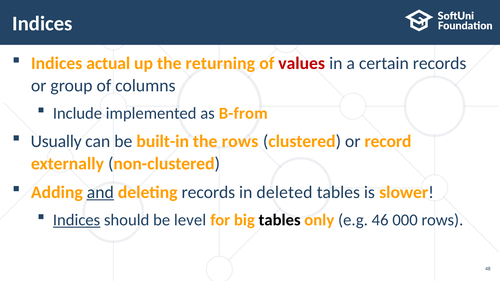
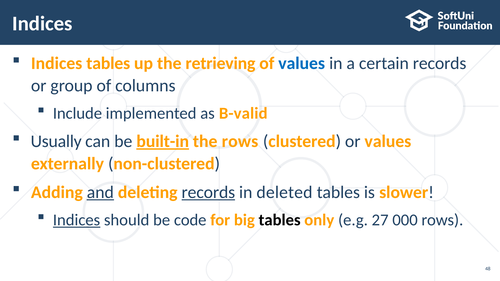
Indices actual: actual -> tables (108, 63)
returning: returning -> retrieving (220, 63)
values colour: red -> blue (302, 63)
B-from: B-from -> B-valid (243, 114)
built-in underline: none -> present (163, 142)
or record: record -> values (388, 142)
records underline: none -> present (208, 192)
level: level -> code (190, 220)
46: 46 -> 27 (380, 220)
